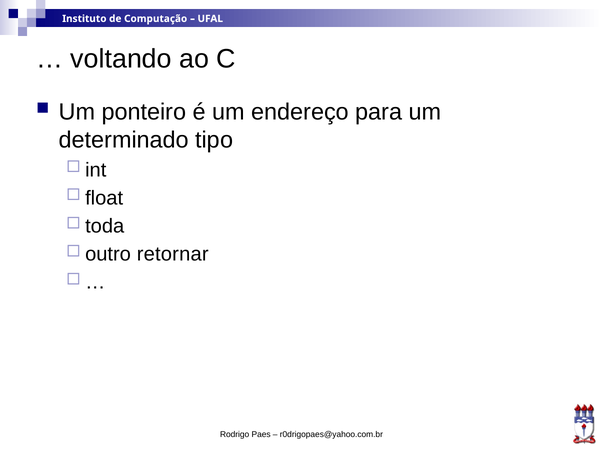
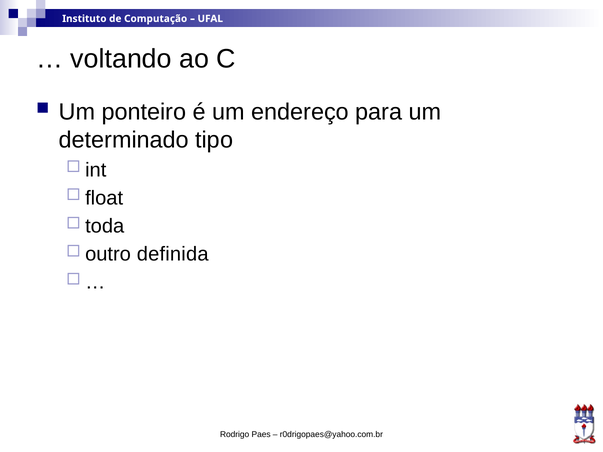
retornar: retornar -> definida (173, 254)
